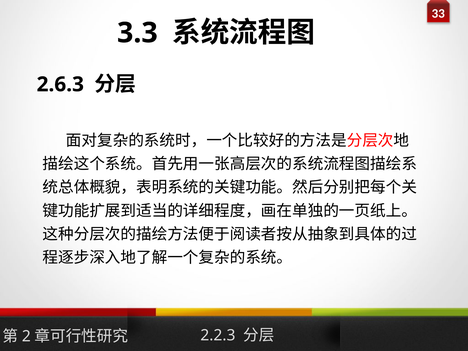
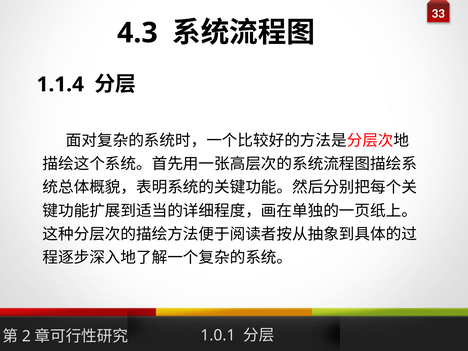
3.3: 3.3 -> 4.3 (137, 33)
2.6.3: 2.6.3 -> 1.1.4 (60, 84)
2.2.3: 2.2.3 -> 1.0.1 (218, 335)
